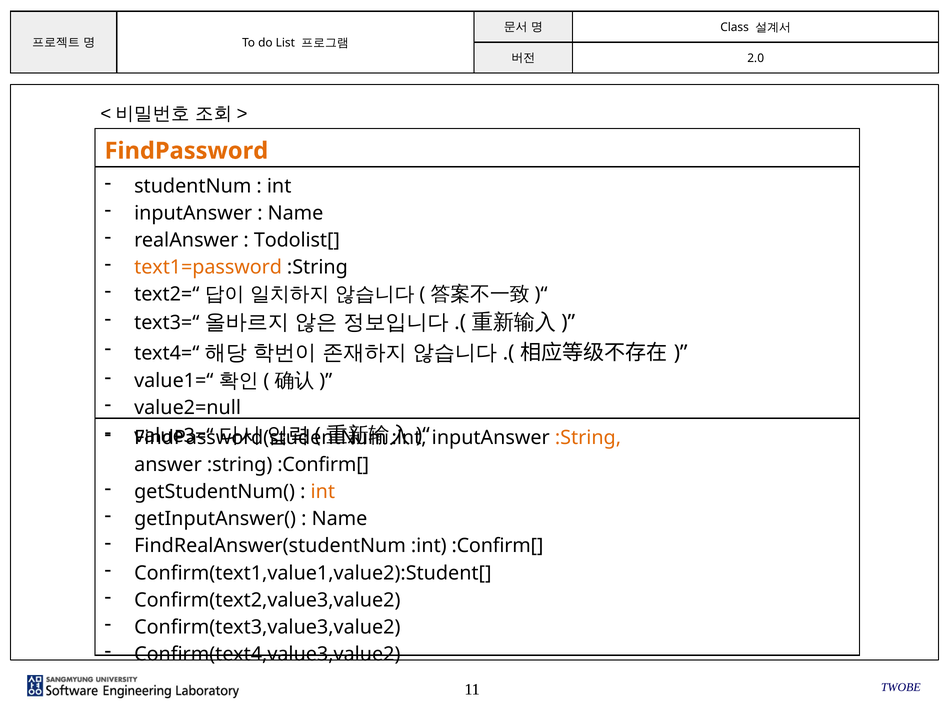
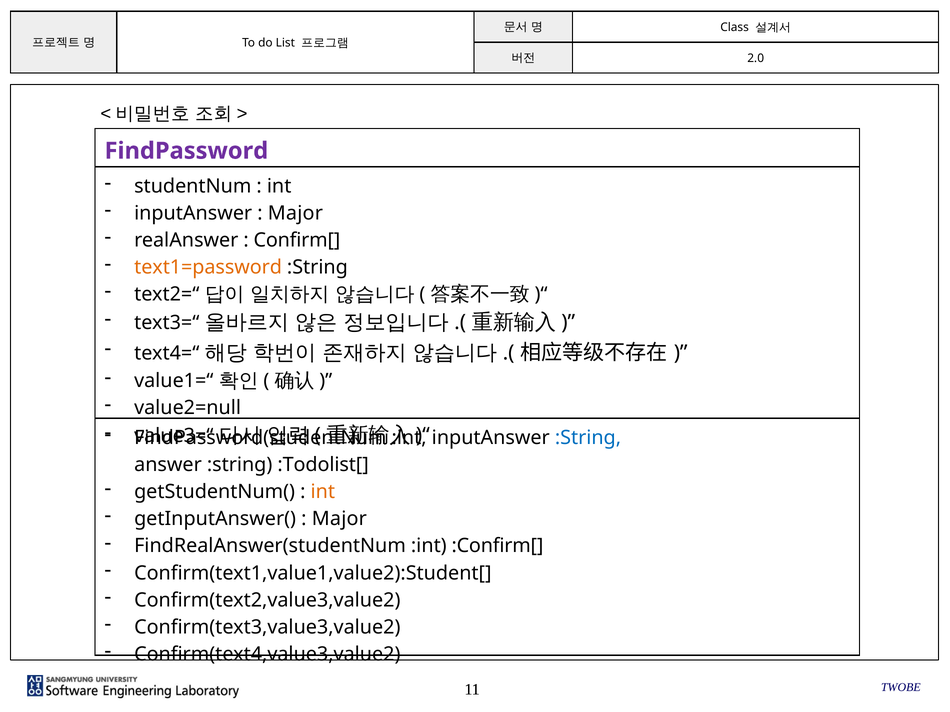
FindPassword colour: orange -> purple (186, 151)
Name: Name -> Major (295, 213)
Todolist[: Todolist[ -> Confirm[ (297, 240)
:String colour: orange -> blue (588, 438)
:string :Confirm[: :Confirm[ -> :Todolist[ (323, 465)
Name: Name -> Major (339, 519)
